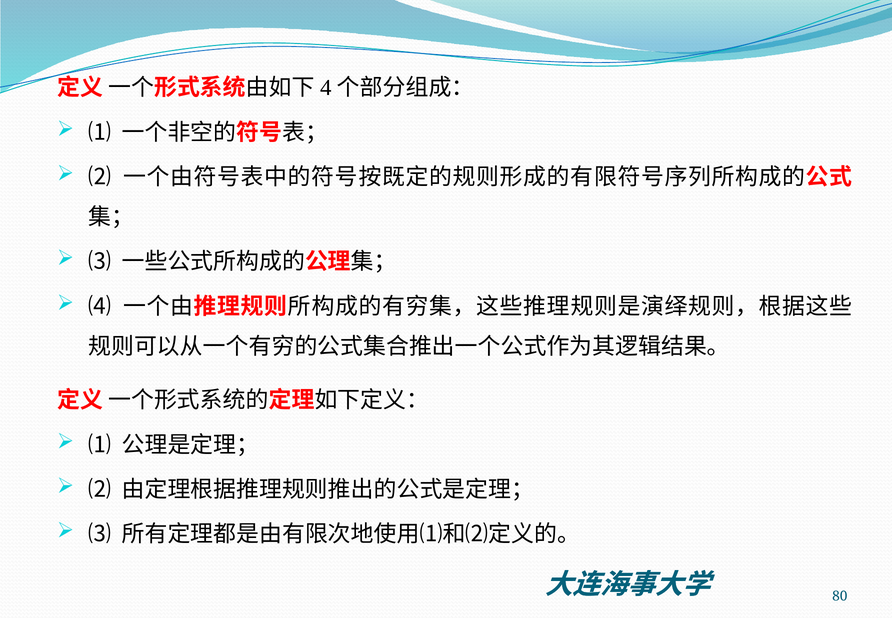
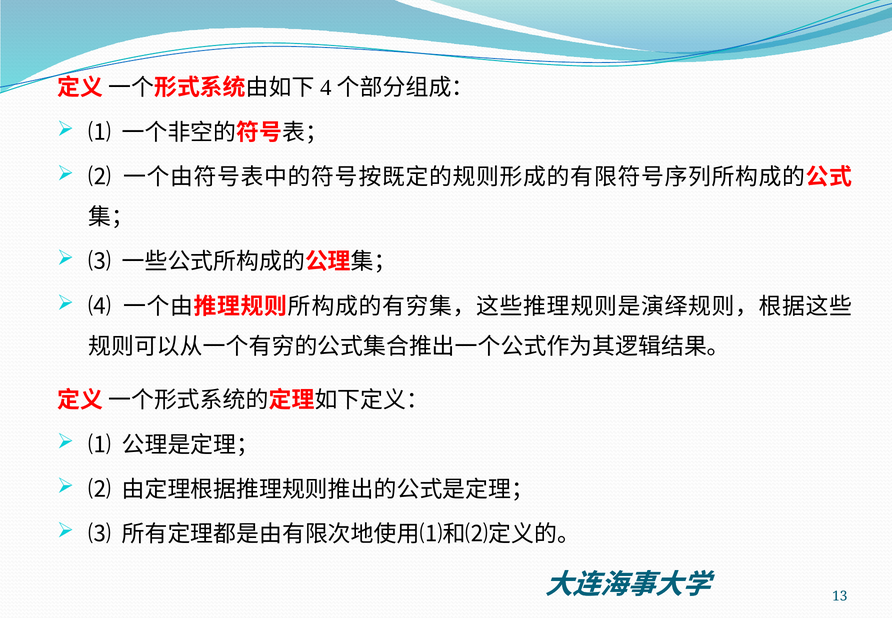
80: 80 -> 13 (840, 596)
